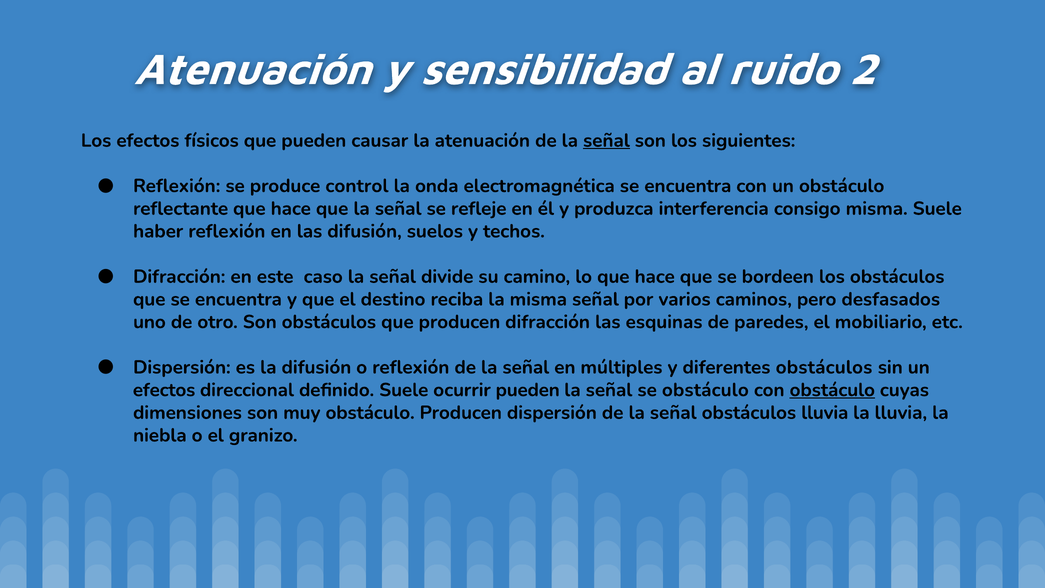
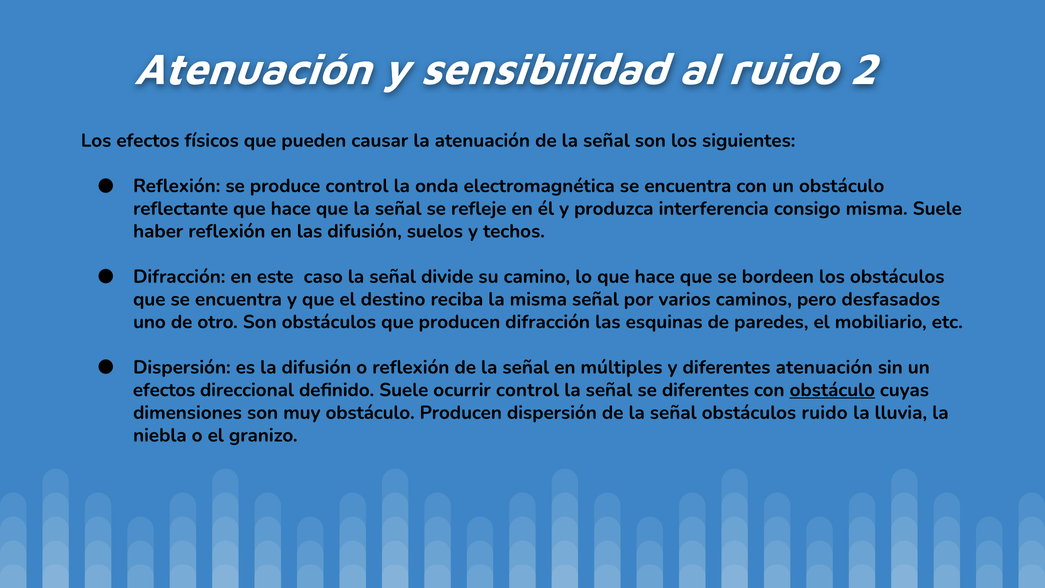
señal underline: present -> none (606, 140)
diferentes obstáculos: obstáculos -> atenuación (824, 367)
ocurrir pueden: pueden -> control (528, 390)
se obstáculo: obstáculo -> diferentes (705, 390)
obstáculos lluvia: lluvia -> ruido (825, 412)
